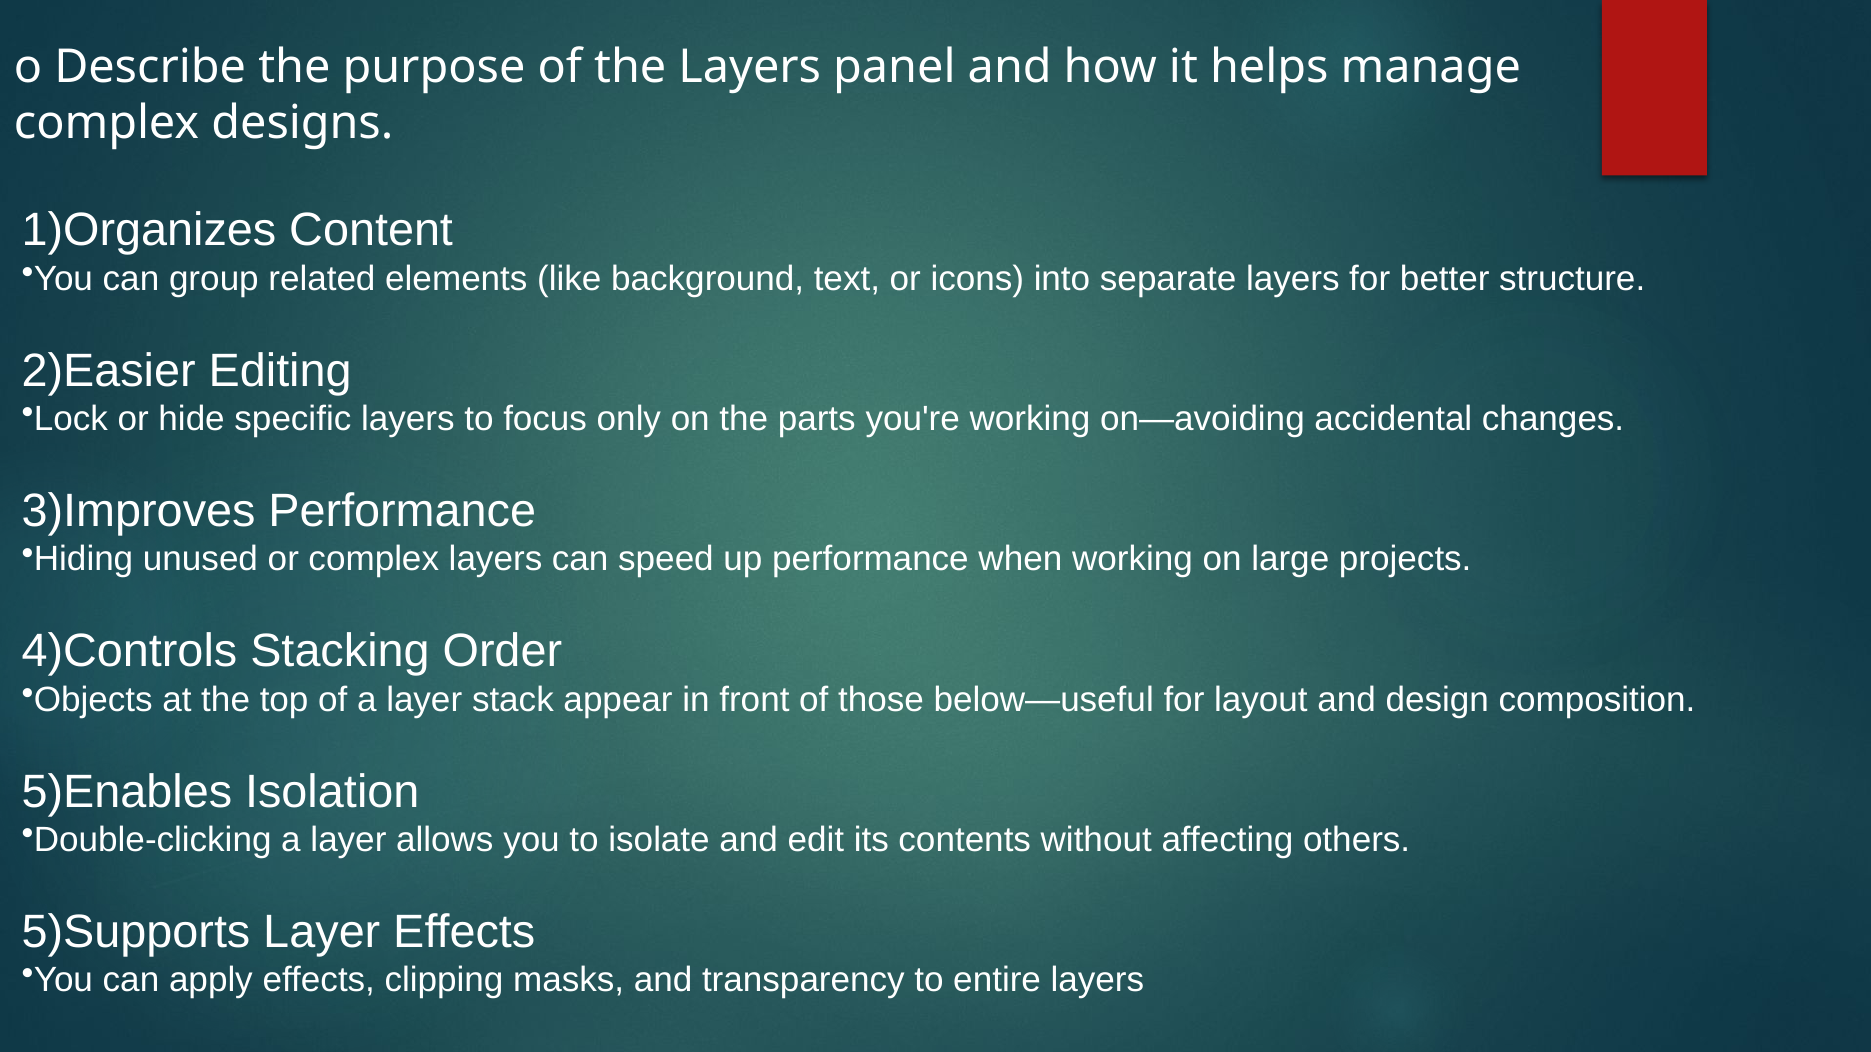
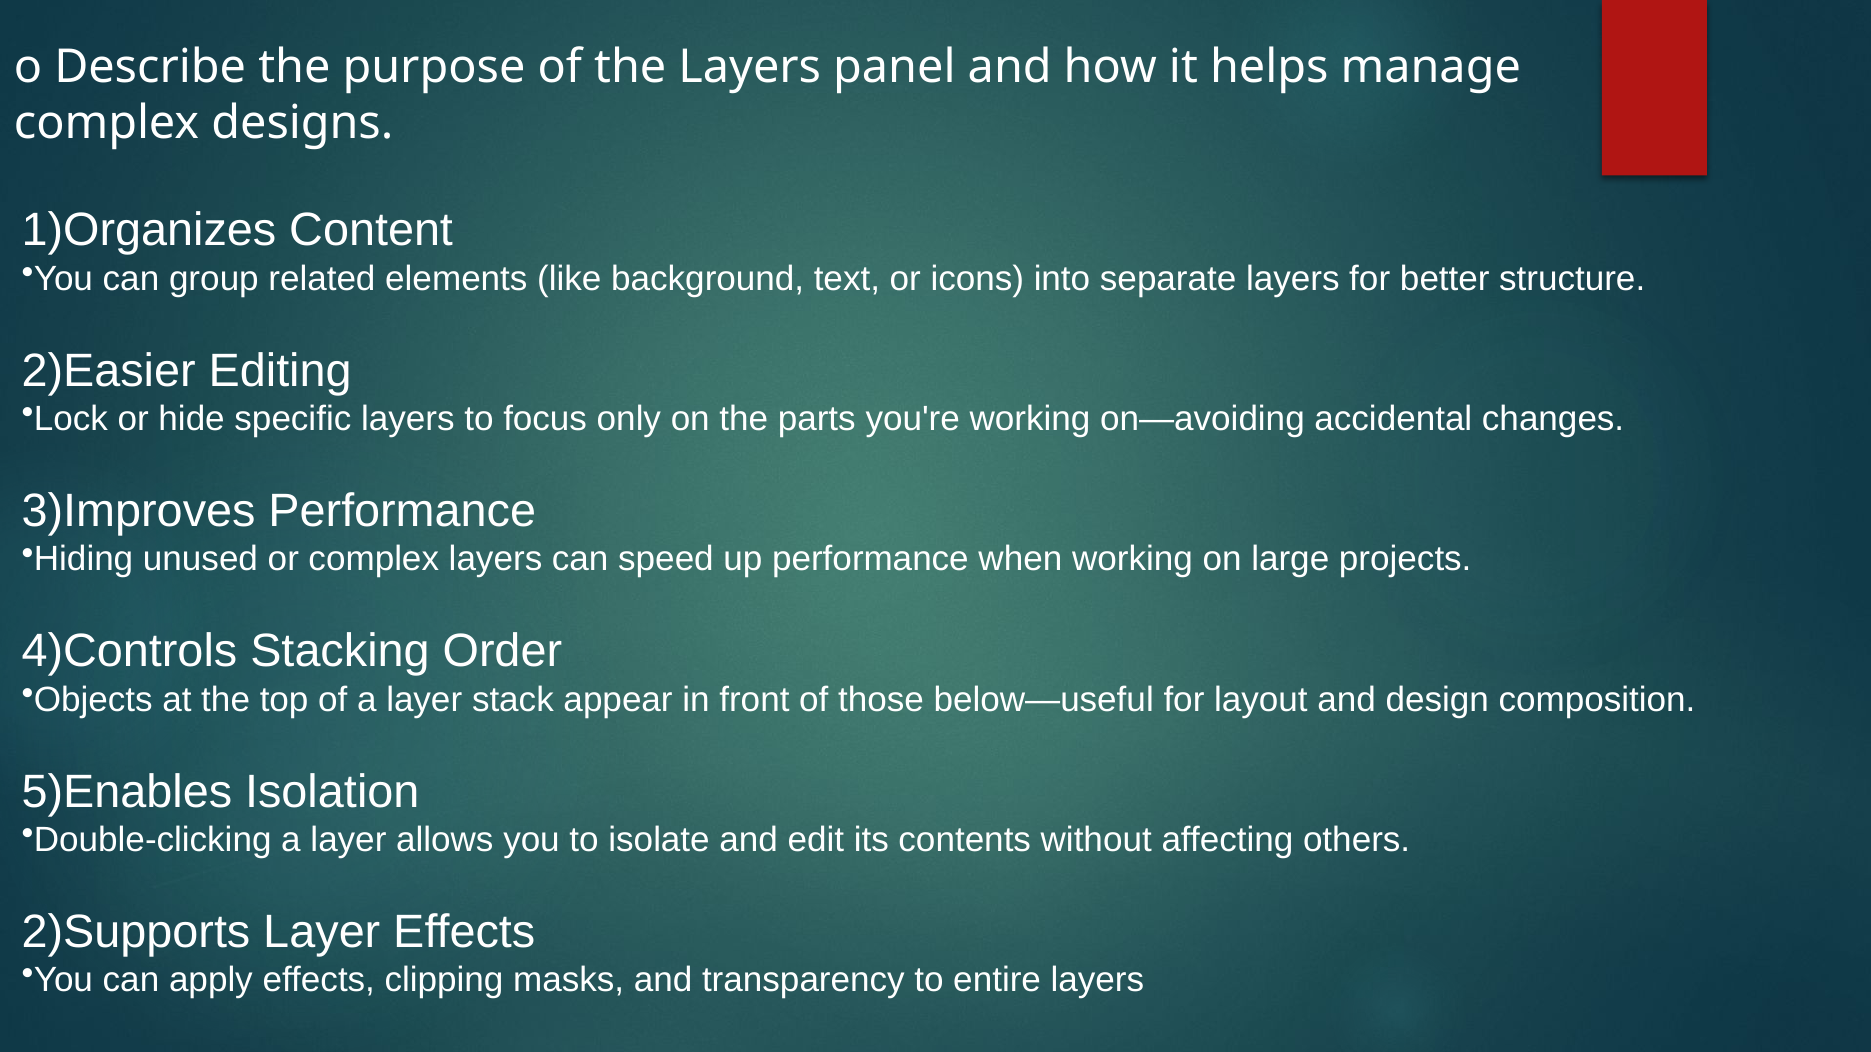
5)Supports: 5)Supports -> 2)Supports (136, 932)
